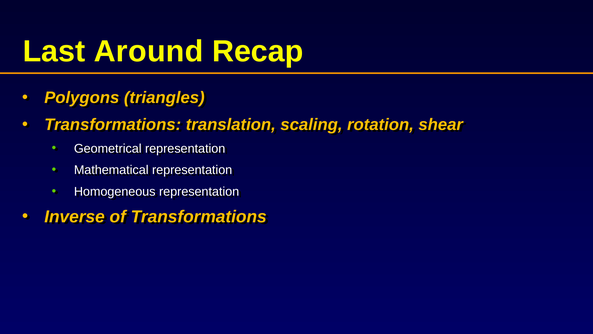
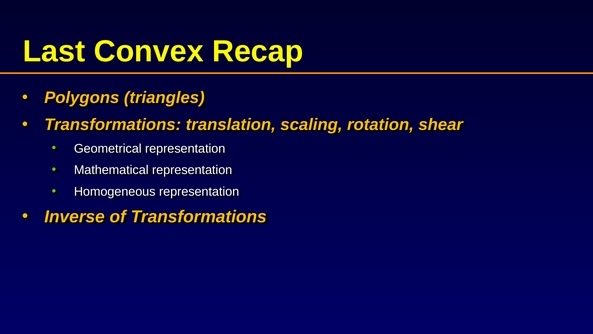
Around: Around -> Convex (149, 51)
